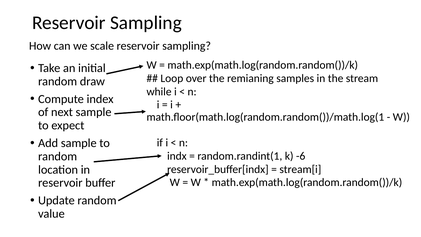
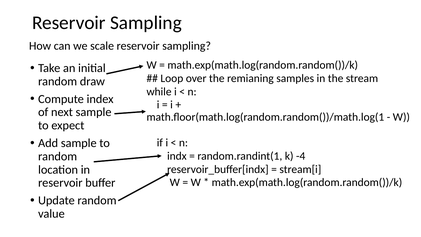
-6: -6 -> -4 (301, 156)
